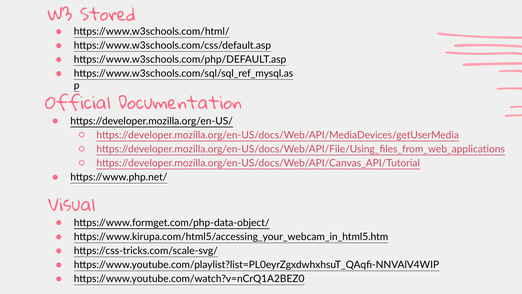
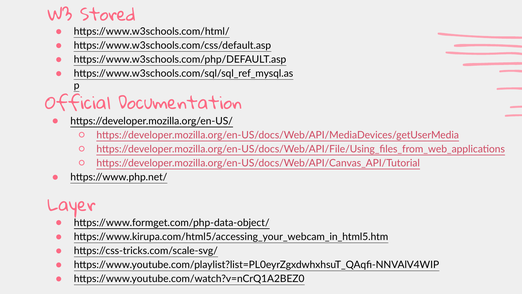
Visual: Visual -> Layer (72, 205)
